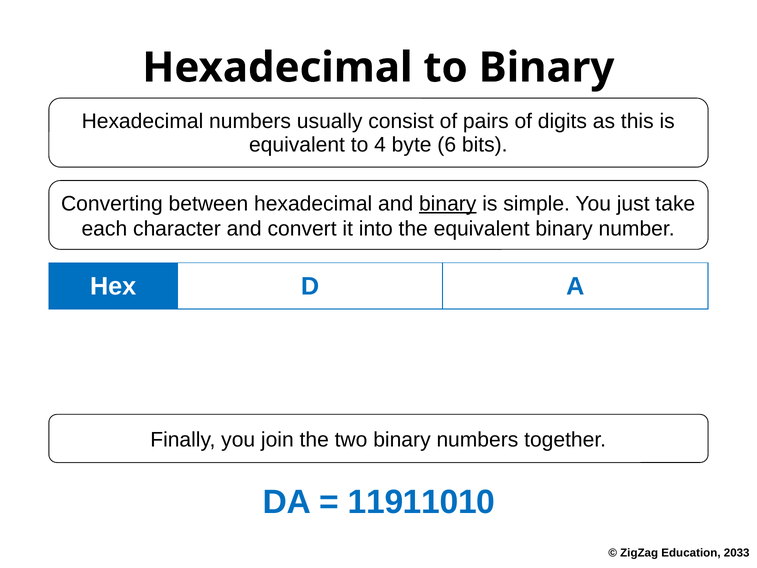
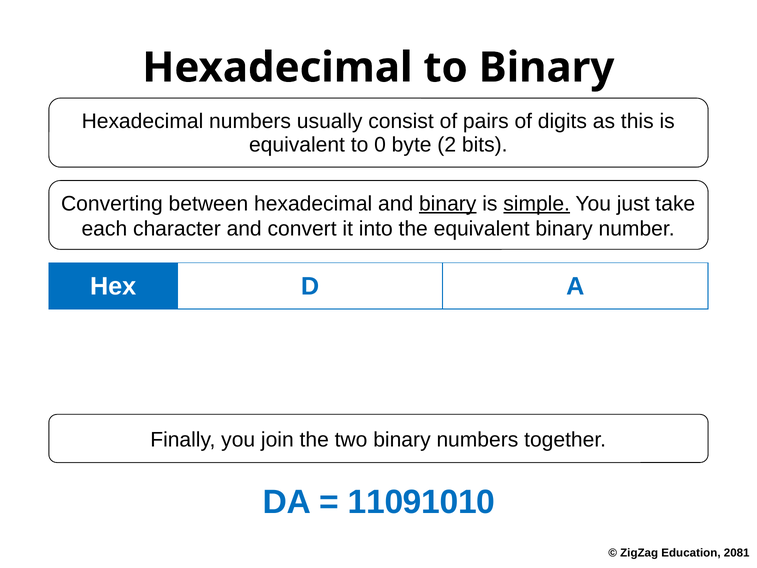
to 4: 4 -> 0 (380, 145)
6: 6 -> 2 (447, 145)
simple underline: none -> present (537, 204)
11911010: 11911010 -> 11091010 (421, 502)
2033: 2033 -> 2081 (737, 552)
